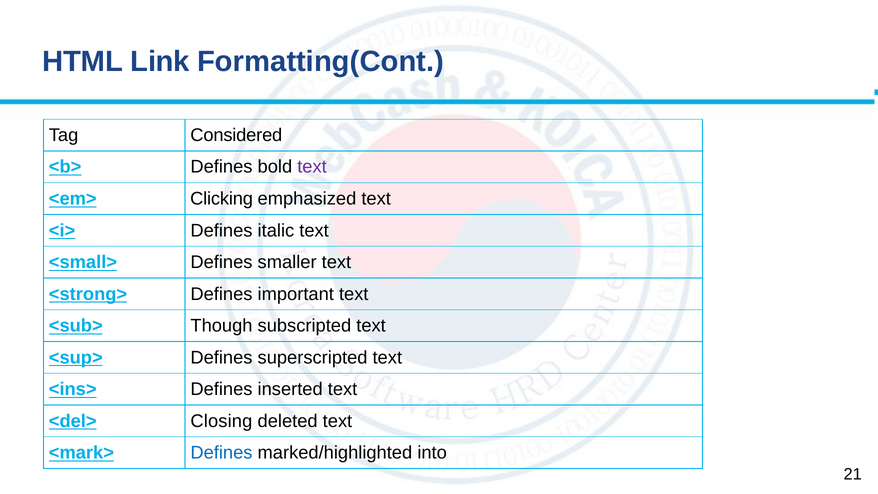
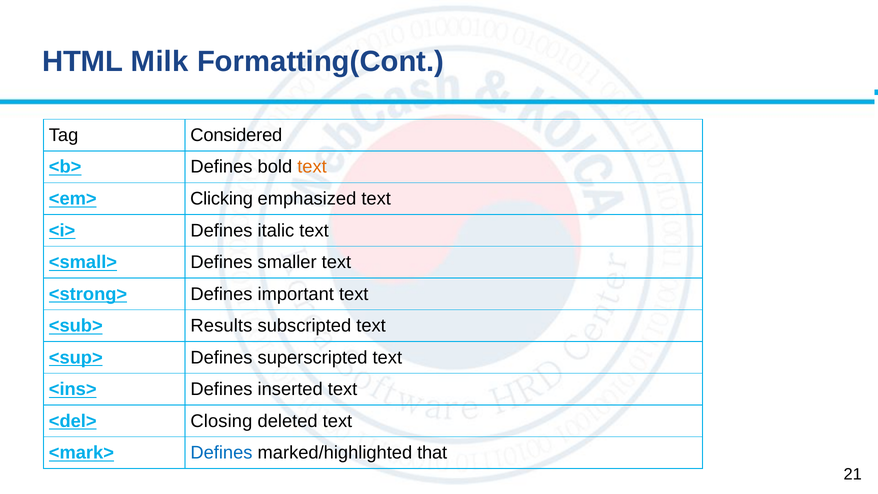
Link: Link -> Milk (160, 62)
text colour: purple -> orange (312, 167)
Though: Though -> Results (221, 326)
into: into -> that (432, 453)
